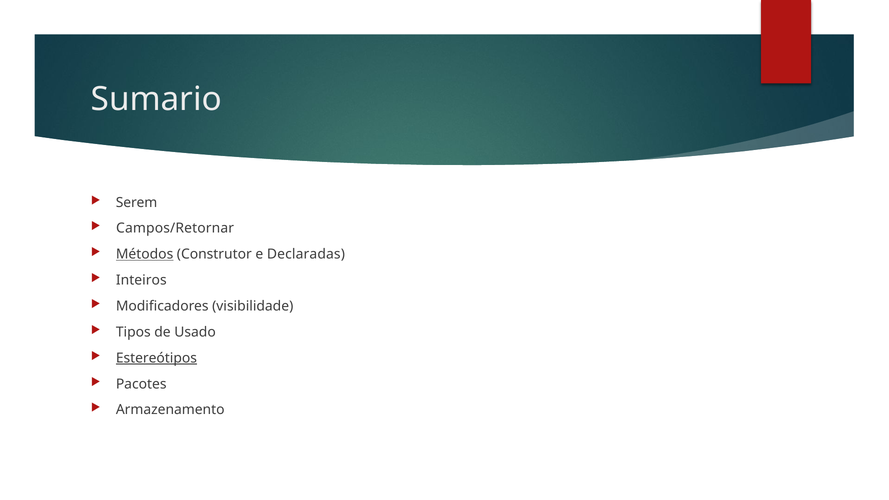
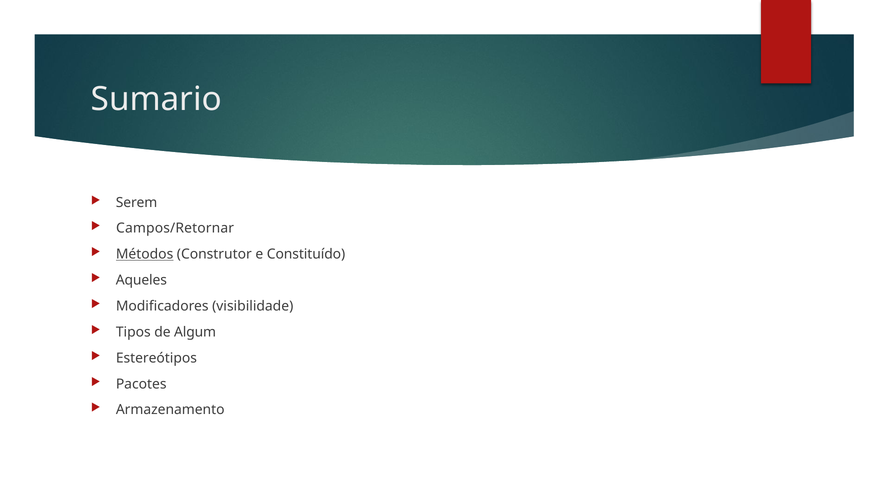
Declaradas: Declaradas -> Constituído (306, 254)
Inteiros: Inteiros -> Aqueles (141, 280)
Usado: Usado -> Algum (195, 332)
Estereótipos underline: present -> none (156, 358)
